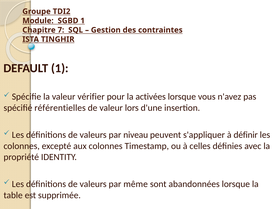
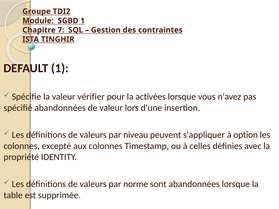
spécifié référentielles: référentielles -> abandonnées (60, 108)
définir: définir -> option (246, 135)
même: même -> norme (136, 184)
